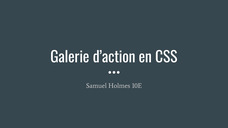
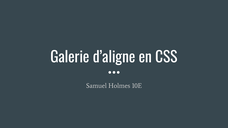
d’action: d’action -> d’aligne (114, 57)
